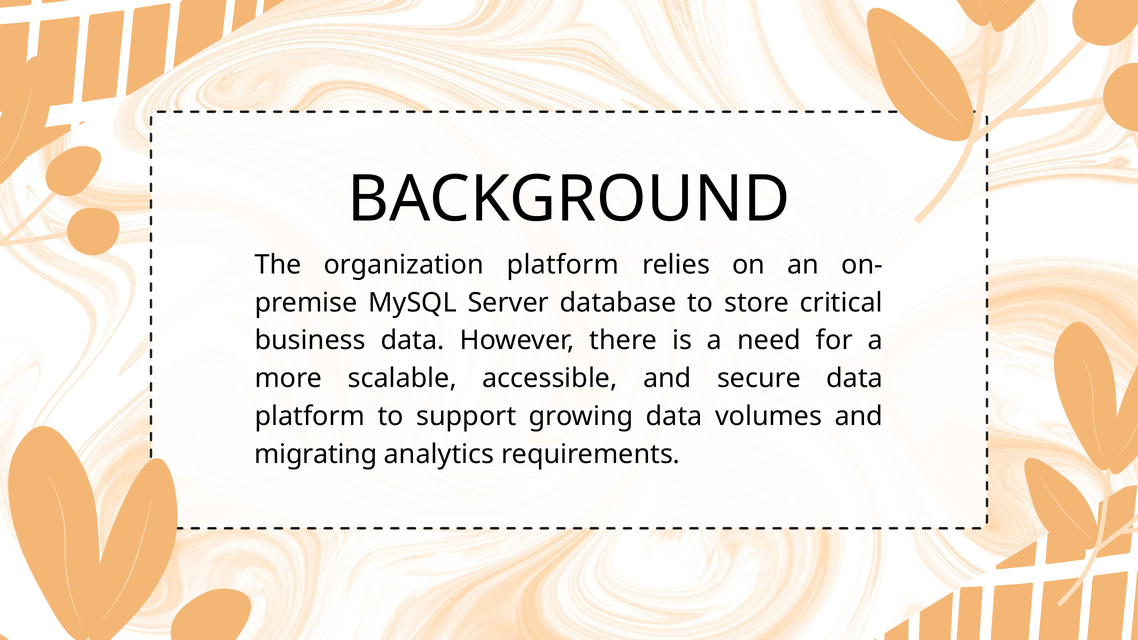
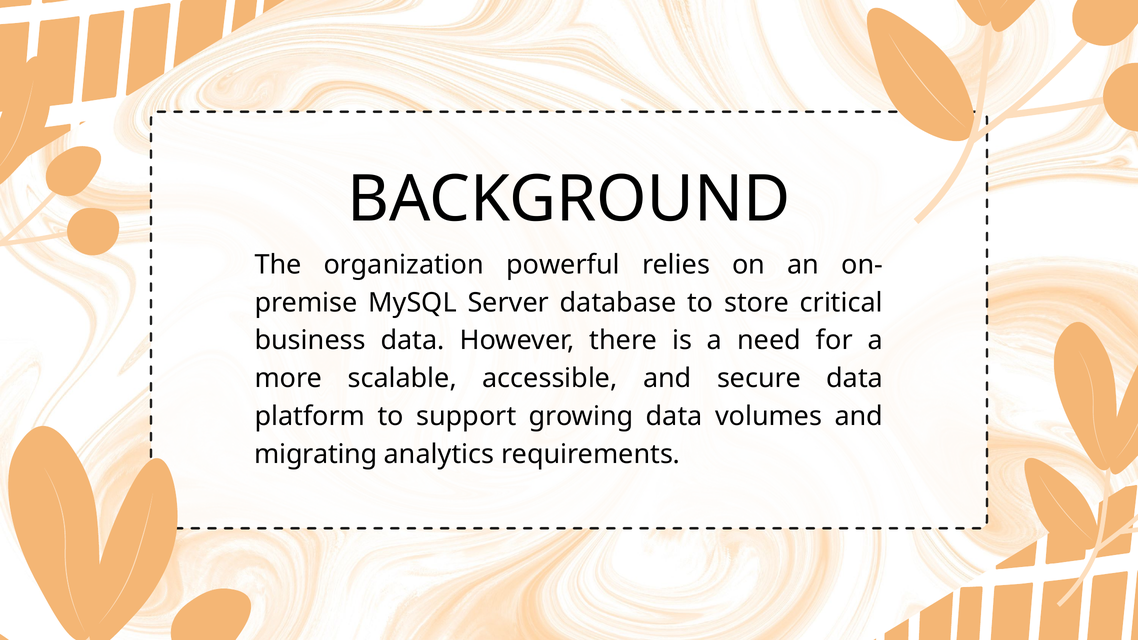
organization platform: platform -> powerful (563, 265)
